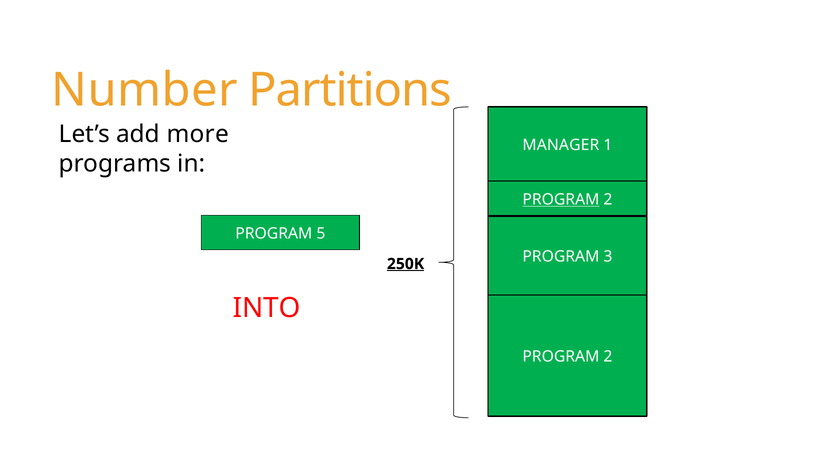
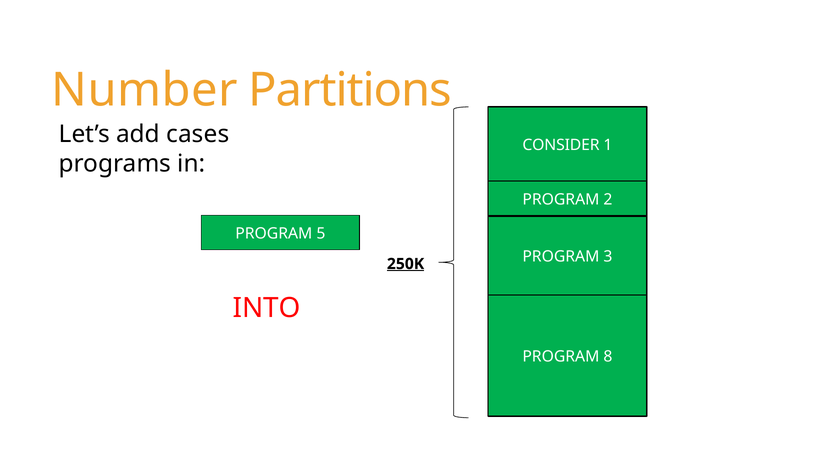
more: more -> cases (198, 134)
MANAGER: MANAGER -> CONSIDER (561, 145)
PROGRAM underline: present -> none (561, 200)
2: 2 -> 8 (608, 357)
